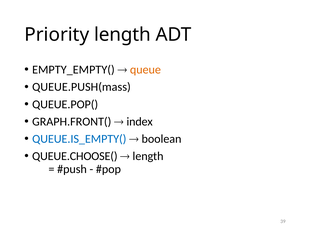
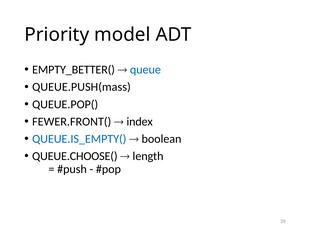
Priority length: length -> model (122, 35)
EMPTY_EMPTY(: EMPTY_EMPTY( -> EMPTY_BETTER( (74, 70)
queue colour: orange -> blue (145, 70)
GRAPH.FRONT(: GRAPH.FRONT( -> FEWER.FRONT( (72, 122)
